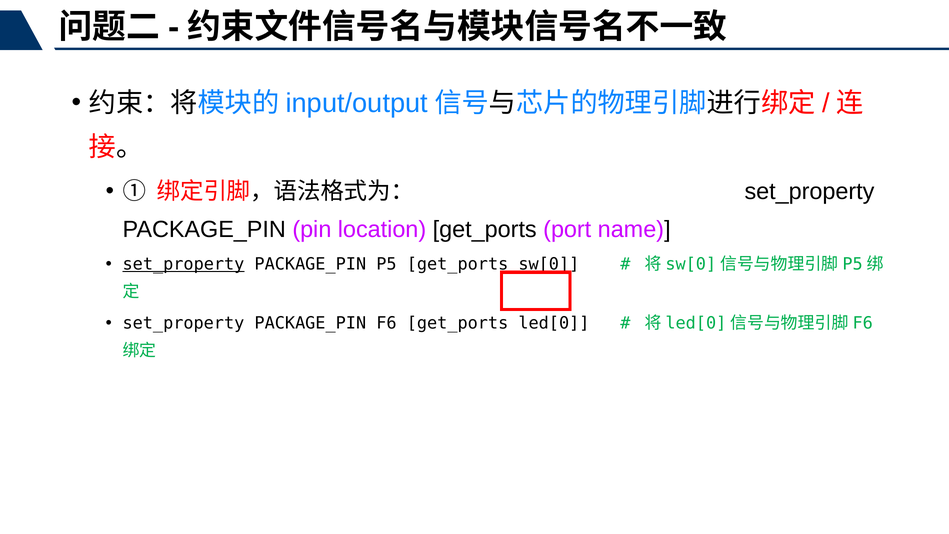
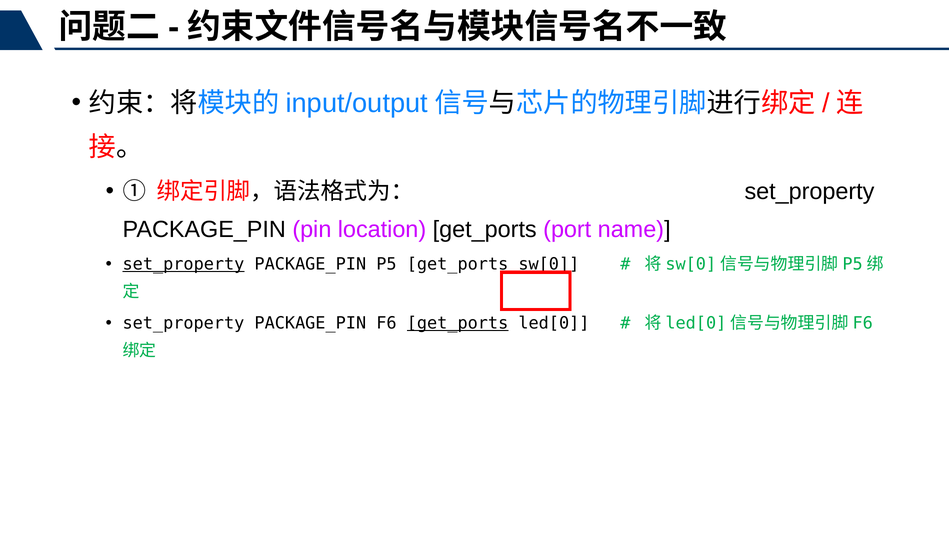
get_ports underline: none -> present (458, 323)
